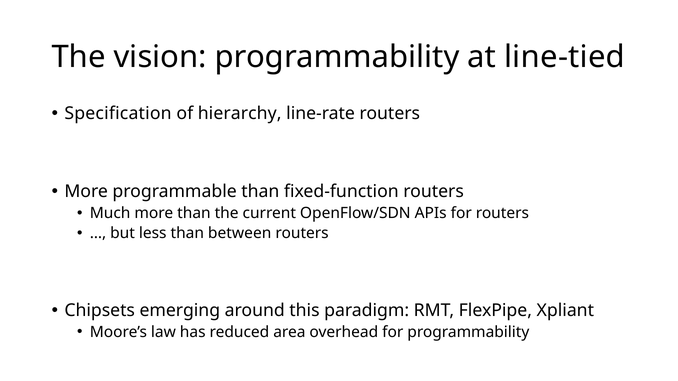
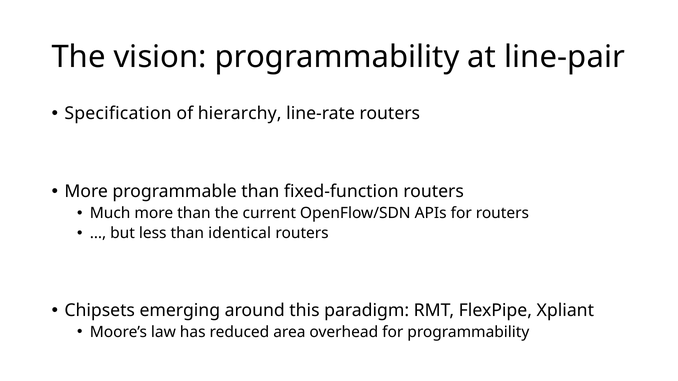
line-tied: line-tied -> line-pair (565, 57)
between: between -> identical (240, 234)
